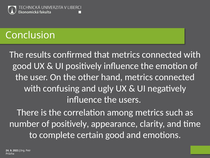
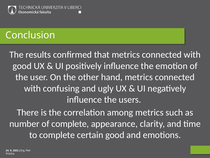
of positively: positively -> complete (70, 123)
